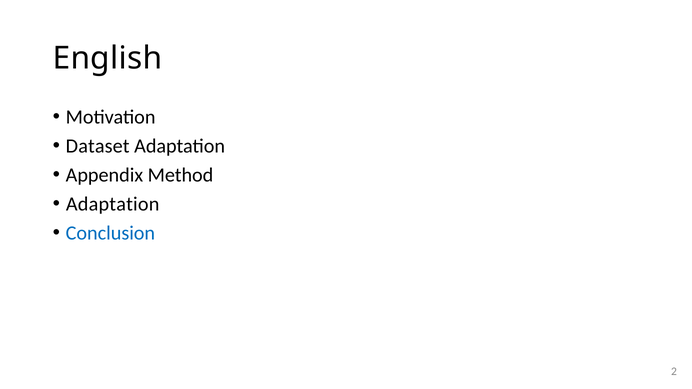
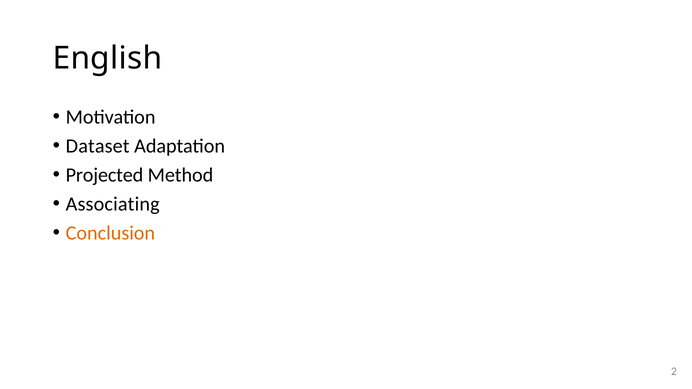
Appendix: Appendix -> Projected (105, 175)
Adaptation: Adaptation -> Associating (113, 204)
Conclusion colour: blue -> orange (110, 233)
